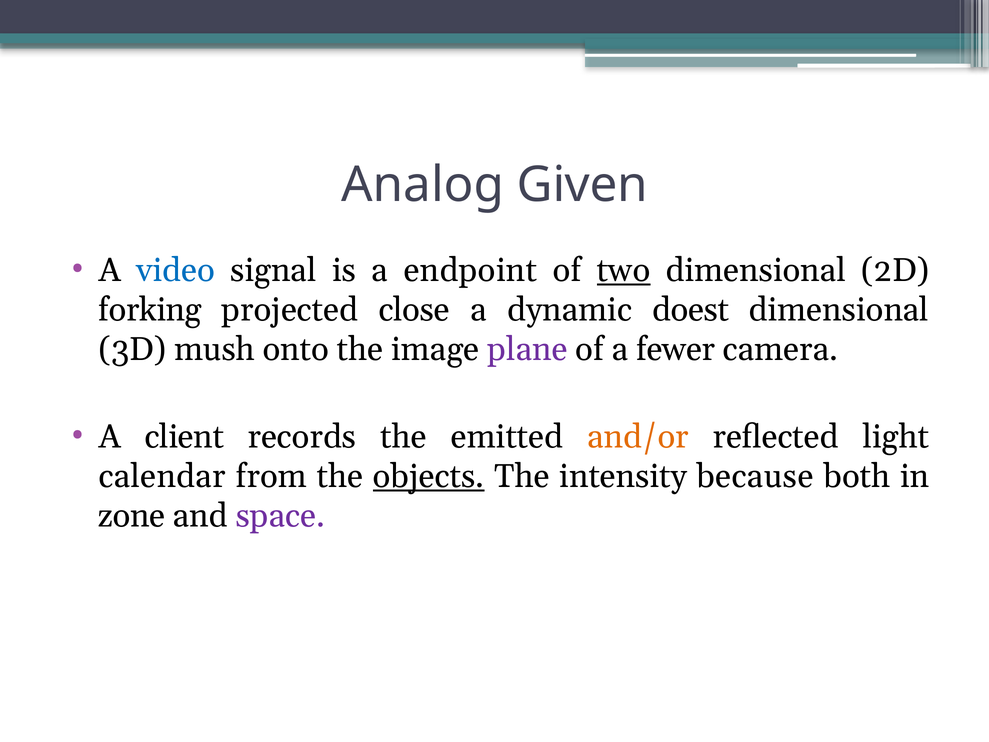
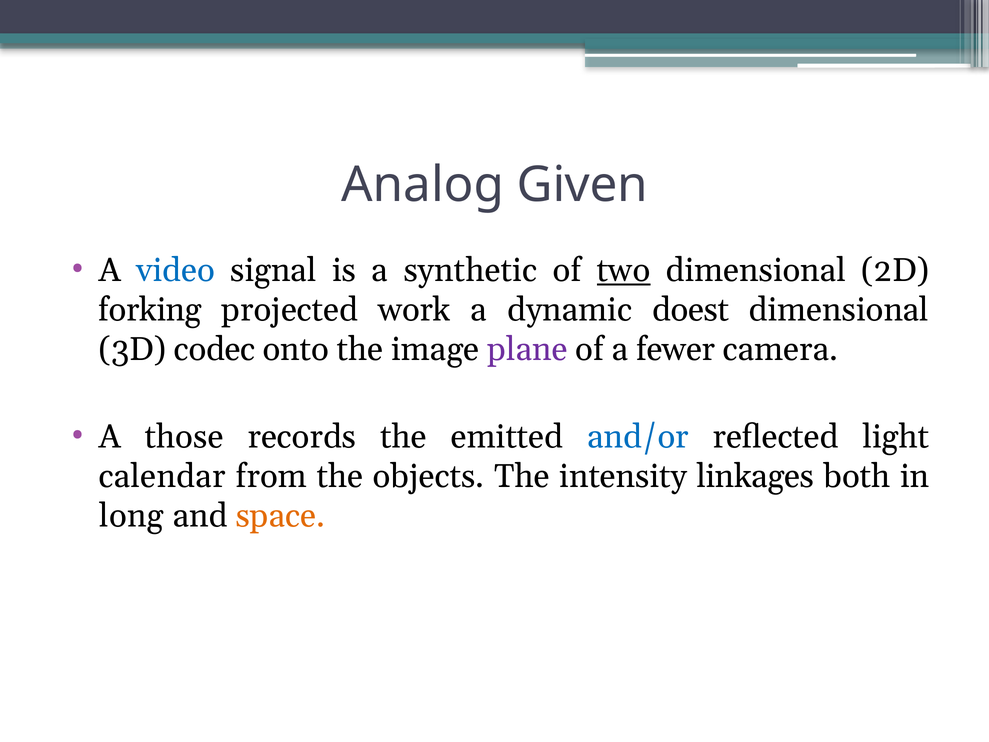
endpoint: endpoint -> synthetic (470, 270)
close: close -> work (414, 310)
mush: mush -> codec (215, 349)
client: client -> those (184, 437)
and/or colour: orange -> blue (638, 437)
objects underline: present -> none (429, 476)
because: because -> linkages (755, 476)
zone: zone -> long (132, 516)
space colour: purple -> orange (280, 516)
